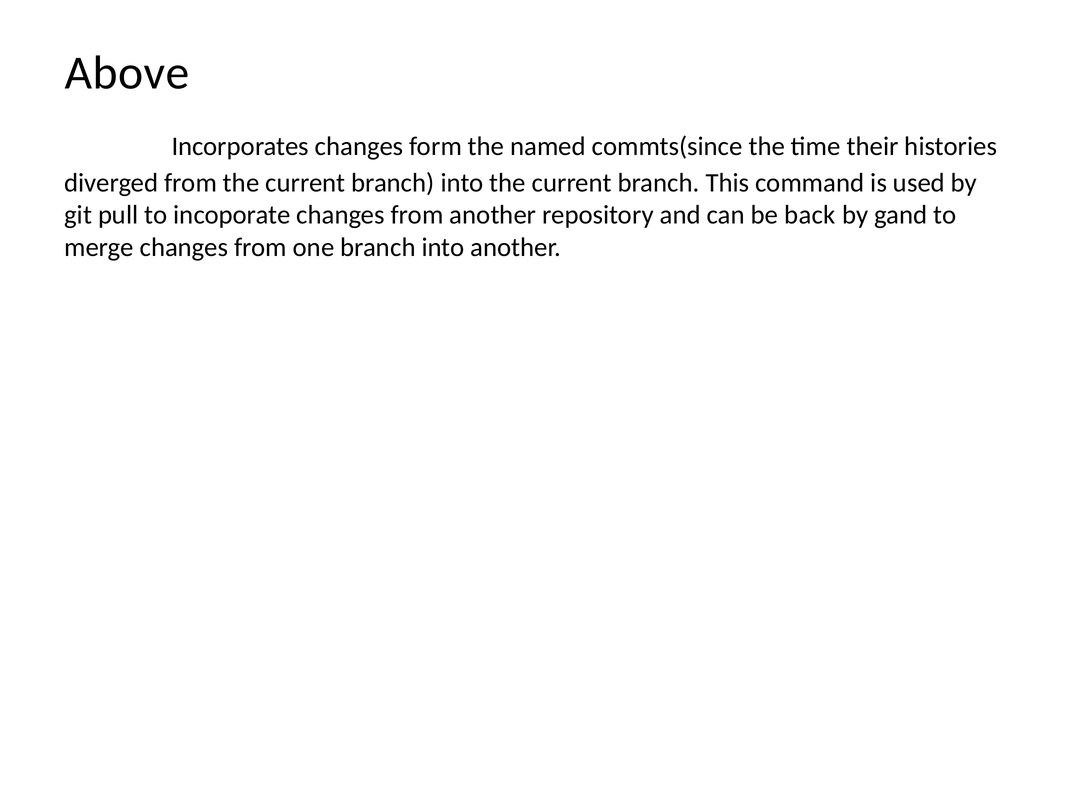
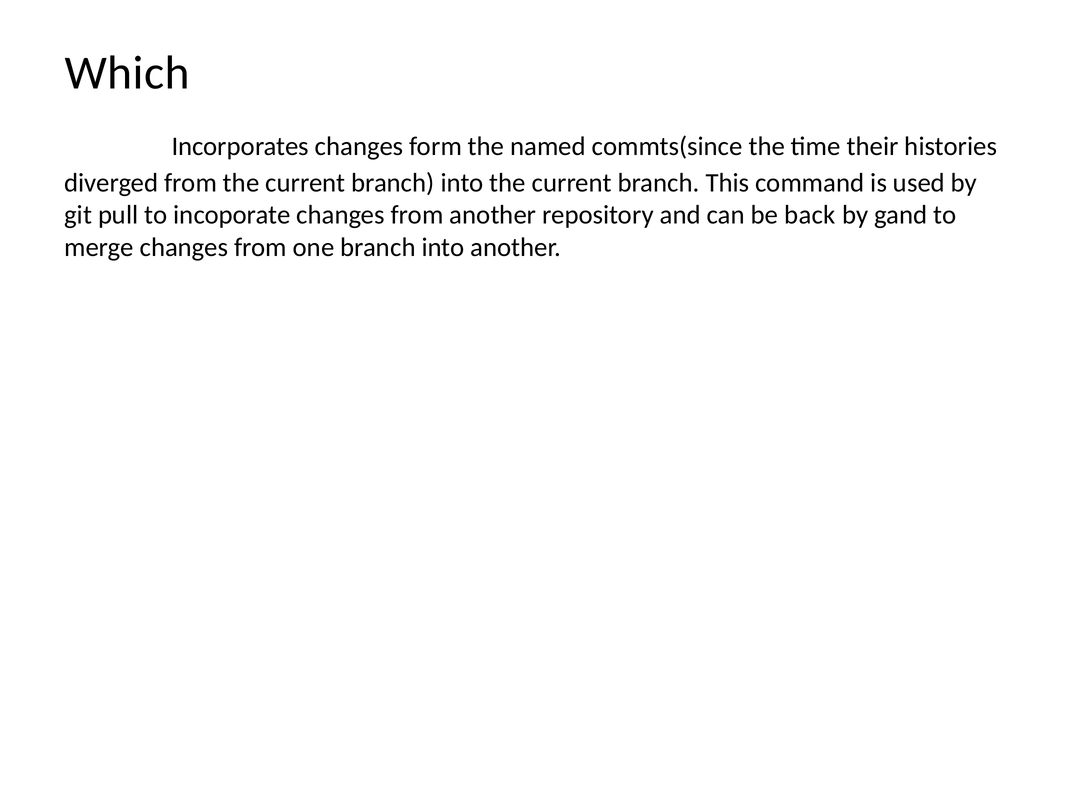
Above: Above -> Which (127, 73)
